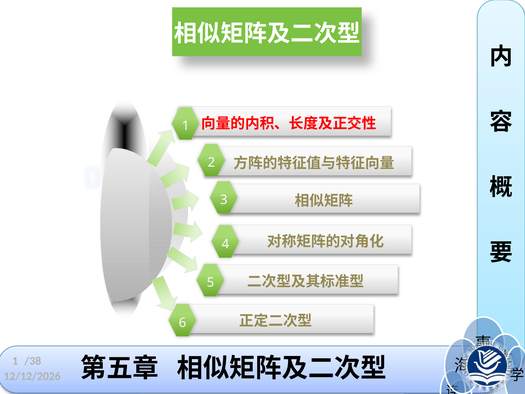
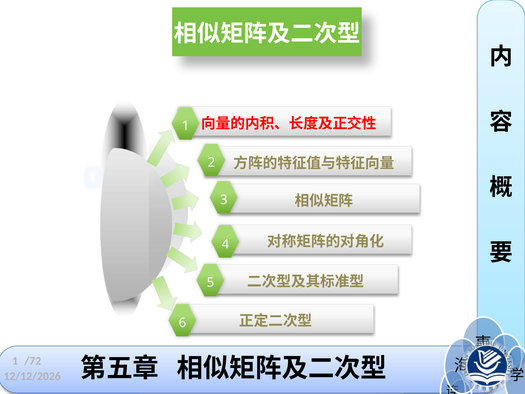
/38: /38 -> /72 (33, 361)
